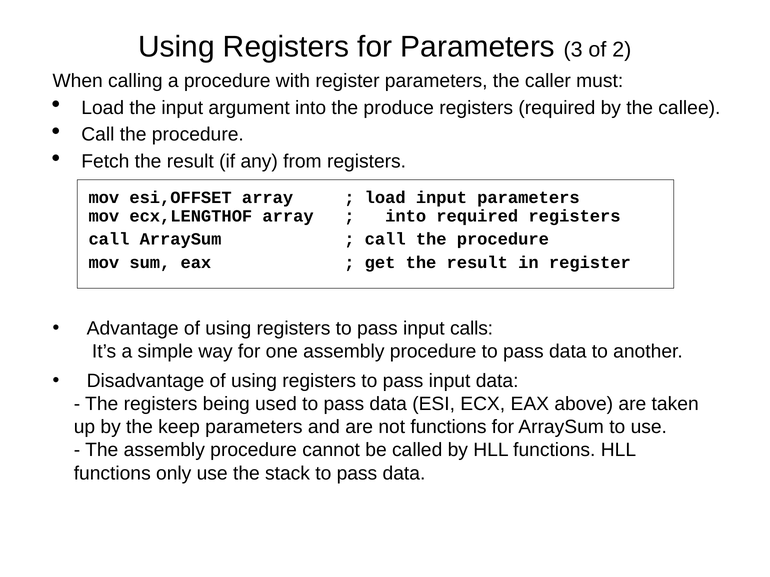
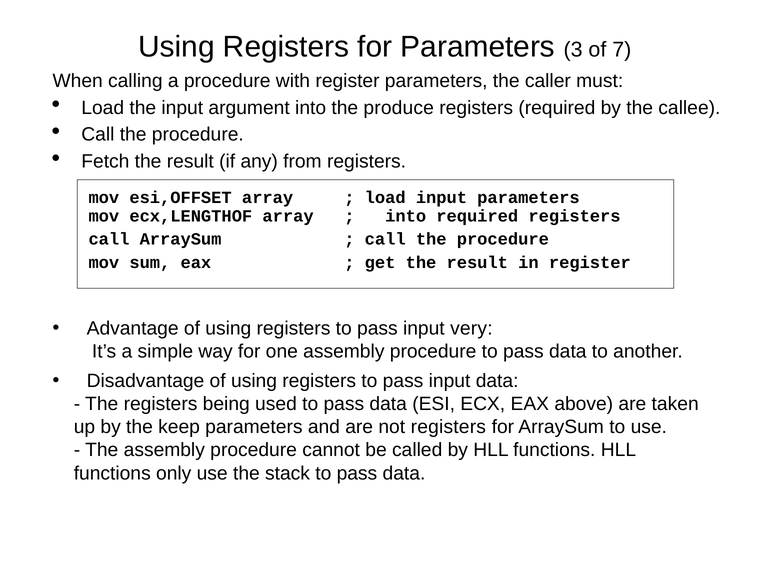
2: 2 -> 7 (622, 50)
calls: calls -> very (471, 329)
not functions: functions -> registers (448, 427)
